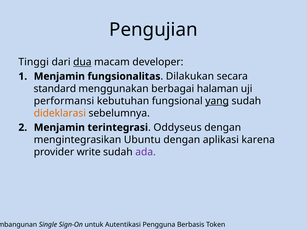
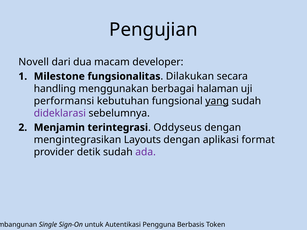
Tinggi: Tinggi -> Novell (34, 62)
dua underline: present -> none (82, 62)
Menjamin: Menjamin -> Milestone (59, 76)
standard: standard -> handling (55, 89)
dideklarasi colour: orange -> purple (60, 113)
Ubuntu: Ubuntu -> Layouts (142, 140)
karena: karena -> format (258, 140)
write: write -> detik (89, 152)
